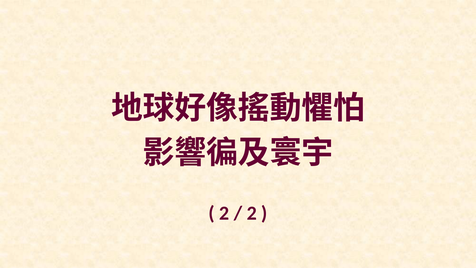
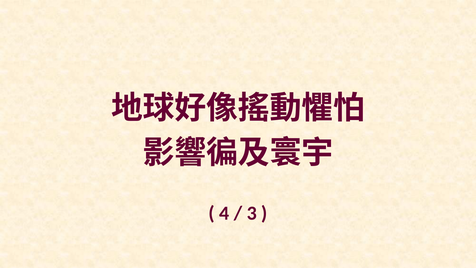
2: 2 -> 4 (224, 213)
2: 2 -> 3 (252, 213)
